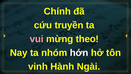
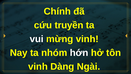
vui colour: pink -> white (37, 39)
mừng theo: theo -> vinh (87, 39)
Hành: Hành -> Dàng (62, 66)
